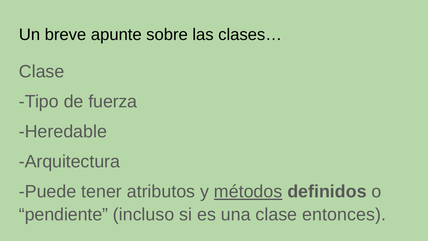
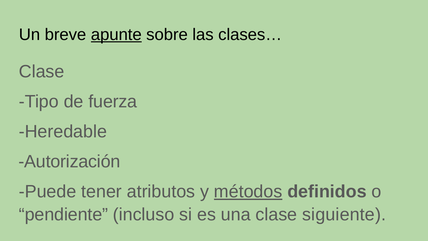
apunte underline: none -> present (116, 35)
Arquitectura: Arquitectura -> Autorización (69, 161)
entonces: entonces -> siguiente (344, 214)
